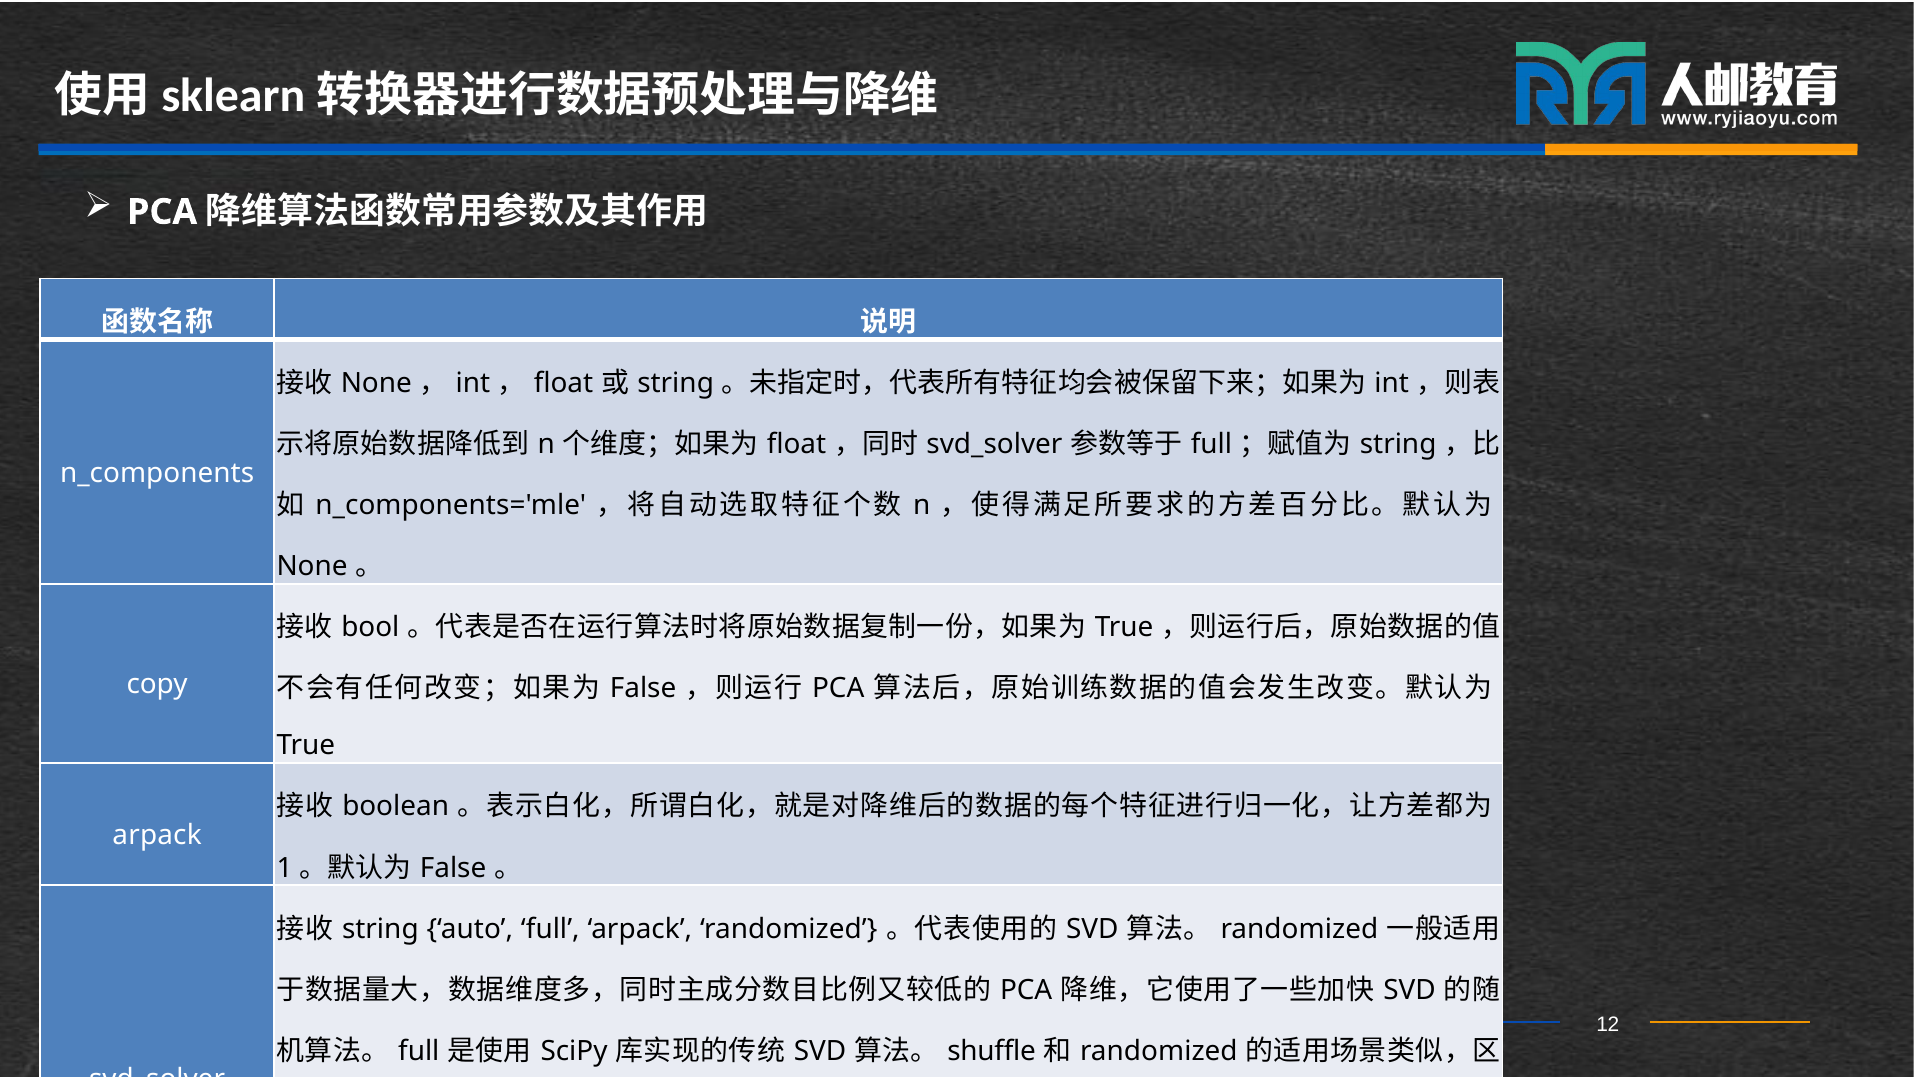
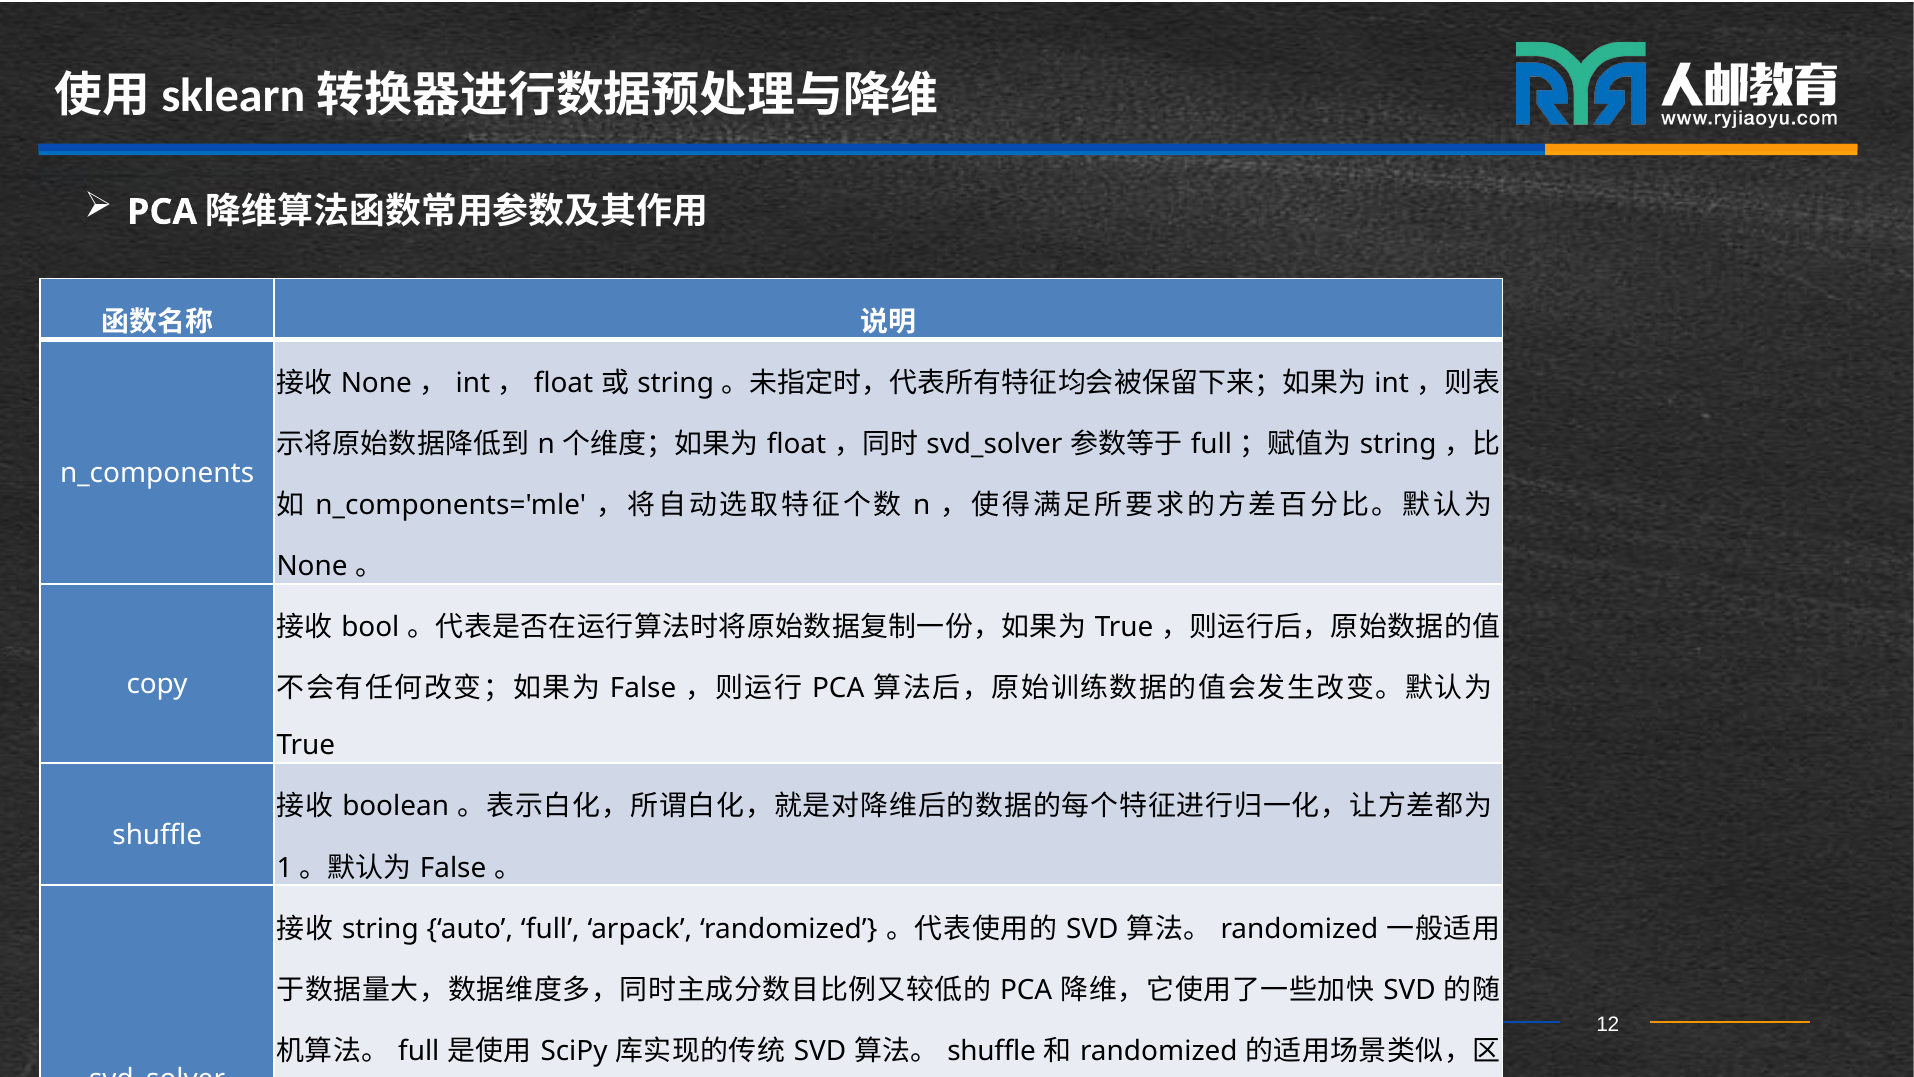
arpack: arpack -> shuffle (157, 835)
